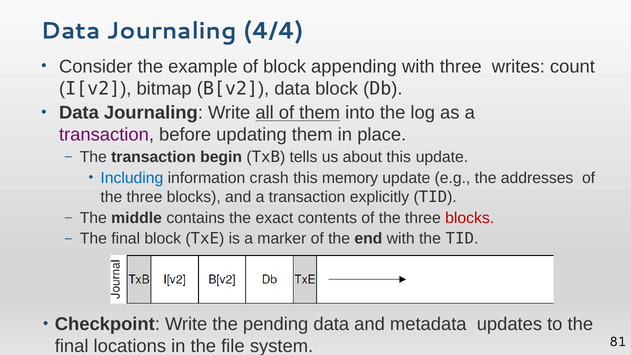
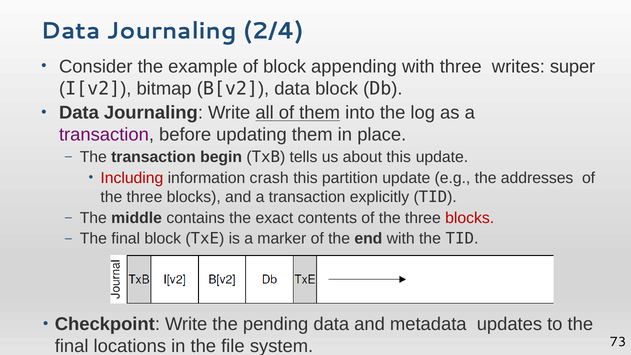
4/4: 4/4 -> 2/4 (273, 31)
count: count -> super (573, 67)
Including colour: blue -> red (132, 178)
memory: memory -> partition (350, 178)
81: 81 -> 73 (618, 342)
